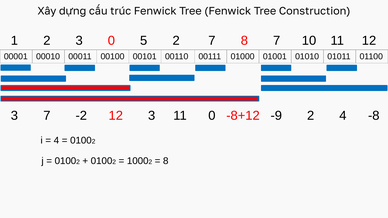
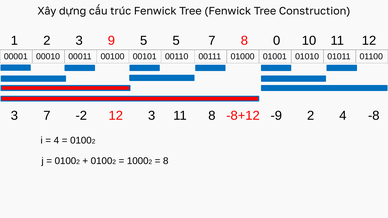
3 0: 0 -> 9 (112, 41)
5 2: 2 -> 5 (176, 41)
8 7: 7 -> 0 (277, 41)
11 0: 0 -> 8 (212, 116)
